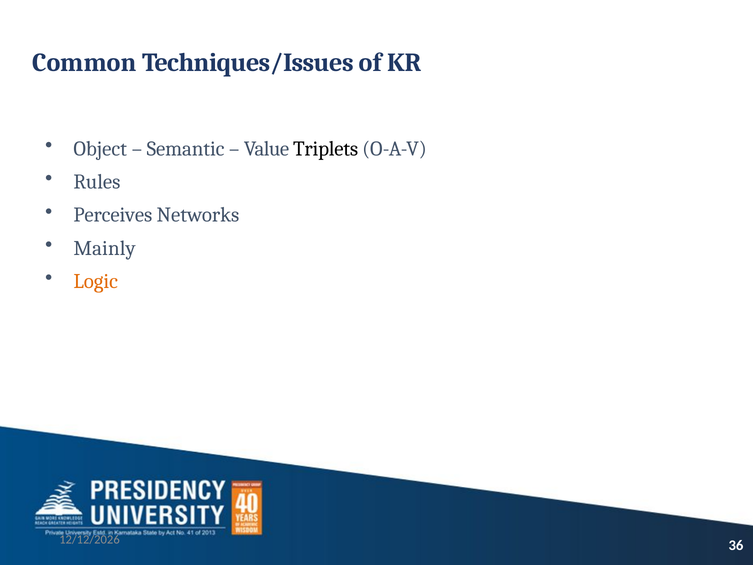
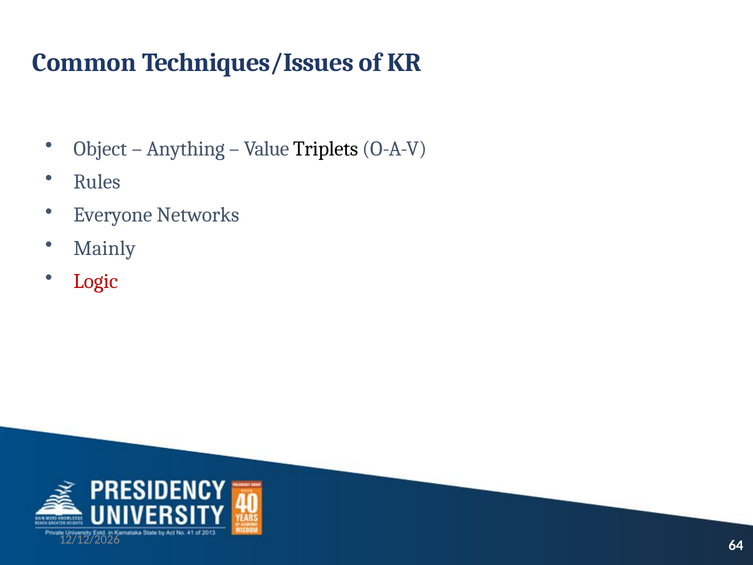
Semantic: Semantic -> Anything (186, 149)
Perceives: Perceives -> Everyone (113, 215)
Logic colour: orange -> red (96, 281)
36: 36 -> 64 (736, 545)
